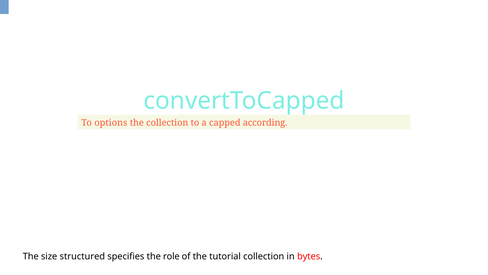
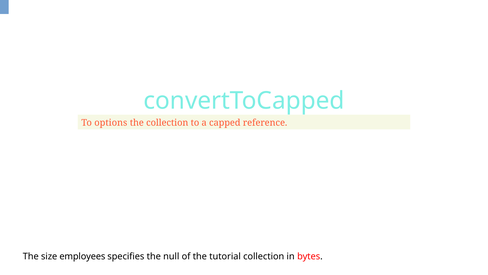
according: according -> reference (265, 122)
structured: structured -> employees (82, 256)
role: role -> null (171, 256)
